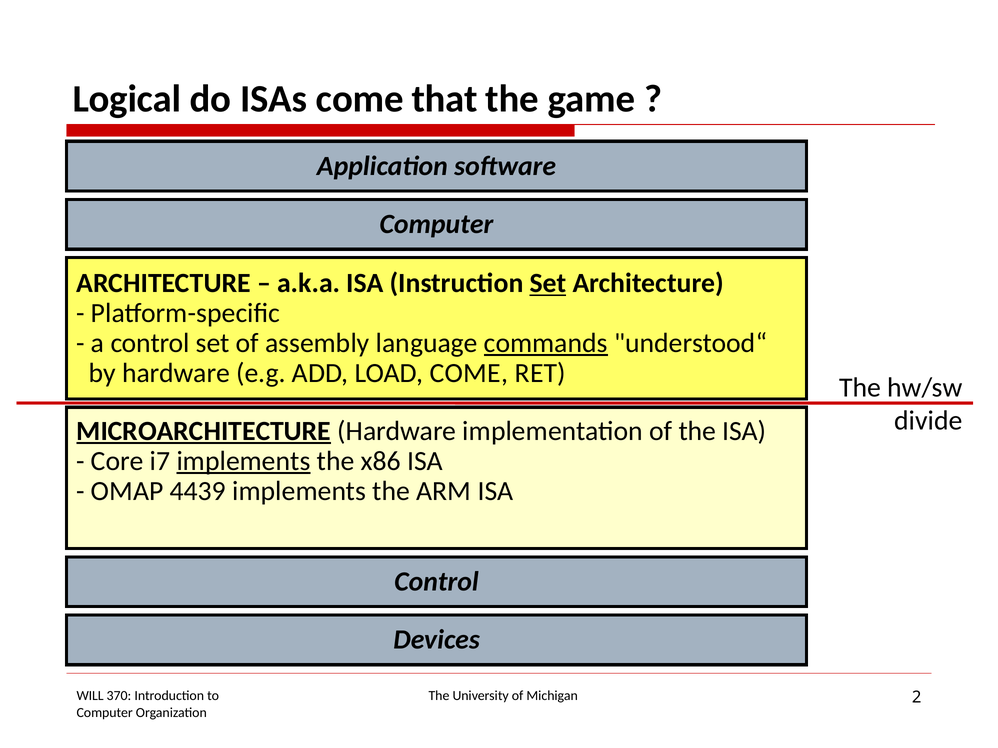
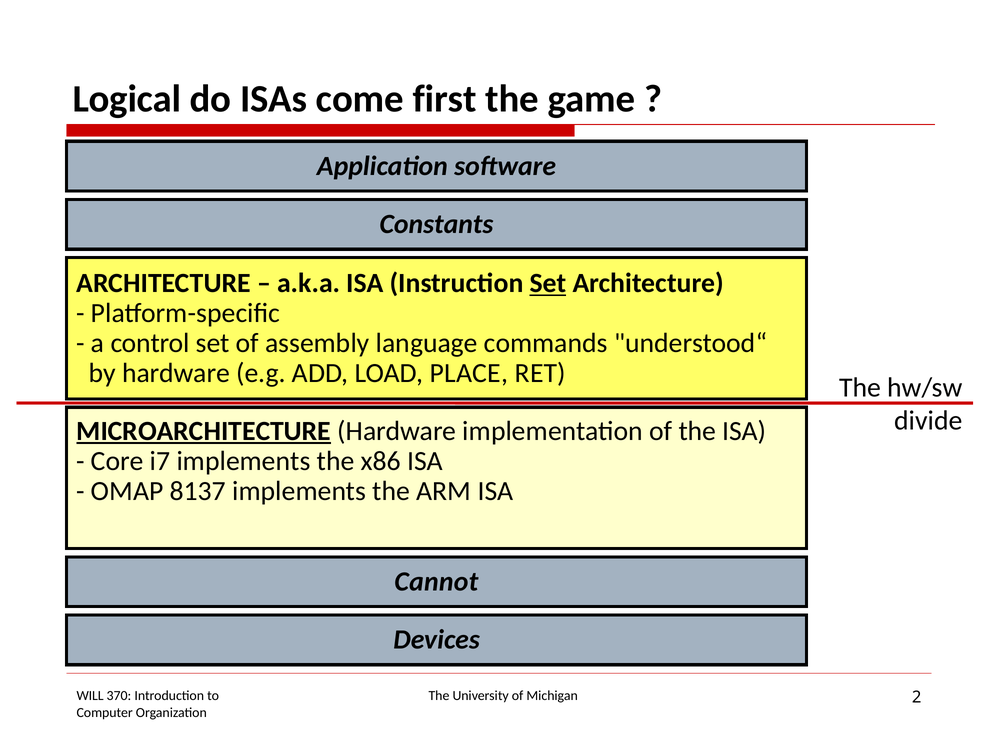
that: that -> first (445, 99)
Computer: Computer -> Constants (436, 224)
commands underline: present -> none (546, 343)
LOAD COME: COME -> PLACE (469, 373)
implements underline: present -> none (244, 461)
4439: 4439 -> 8137 (198, 491)
Control: Control -> Cannot (436, 582)
